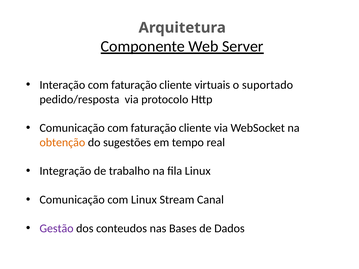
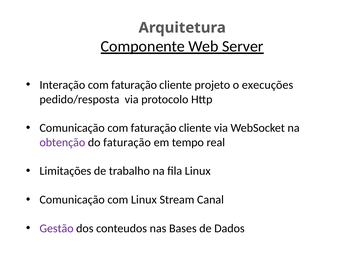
virtuais: virtuais -> projeto (212, 85)
suportado: suportado -> execuções (268, 85)
obtenção colour: orange -> purple (62, 142)
do sugestões: sugestões -> faturação (127, 142)
Integração: Integração -> Limitações (65, 171)
